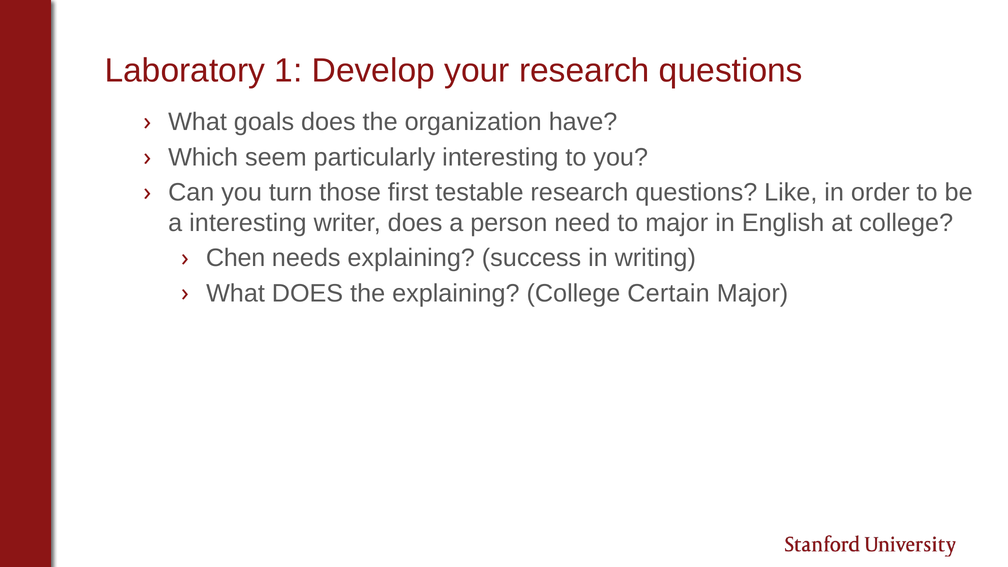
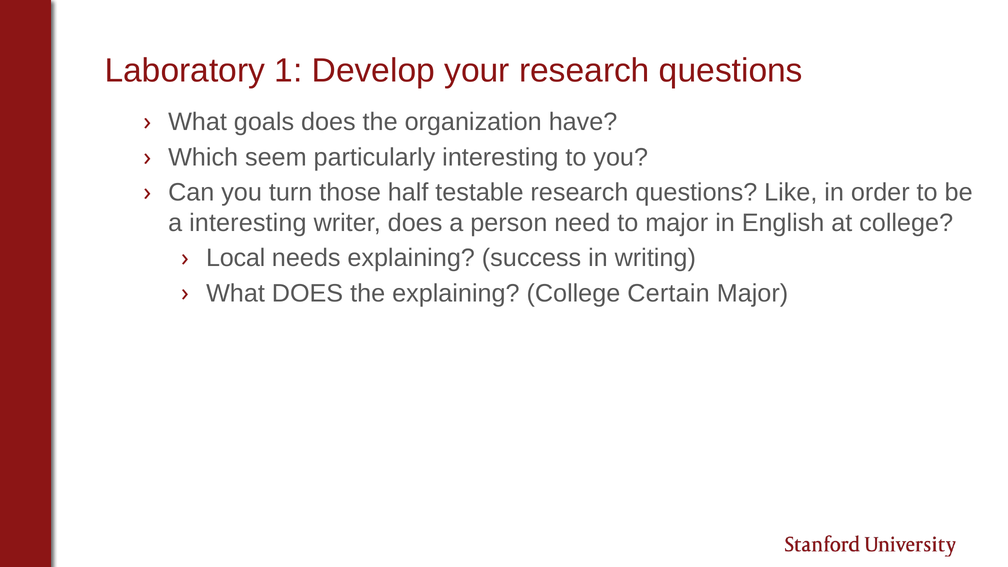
first: first -> half (408, 193)
Chen: Chen -> Local (236, 258)
